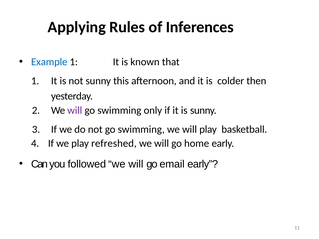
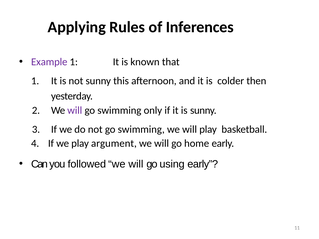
Example colour: blue -> purple (49, 62)
refreshed: refreshed -> argument (114, 144)
email: email -> using (172, 164)
